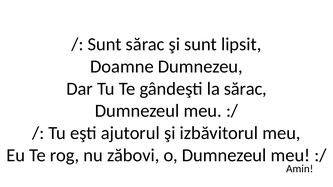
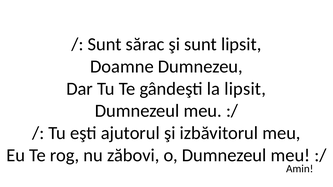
la sărac: sărac -> lipsit (245, 89)
